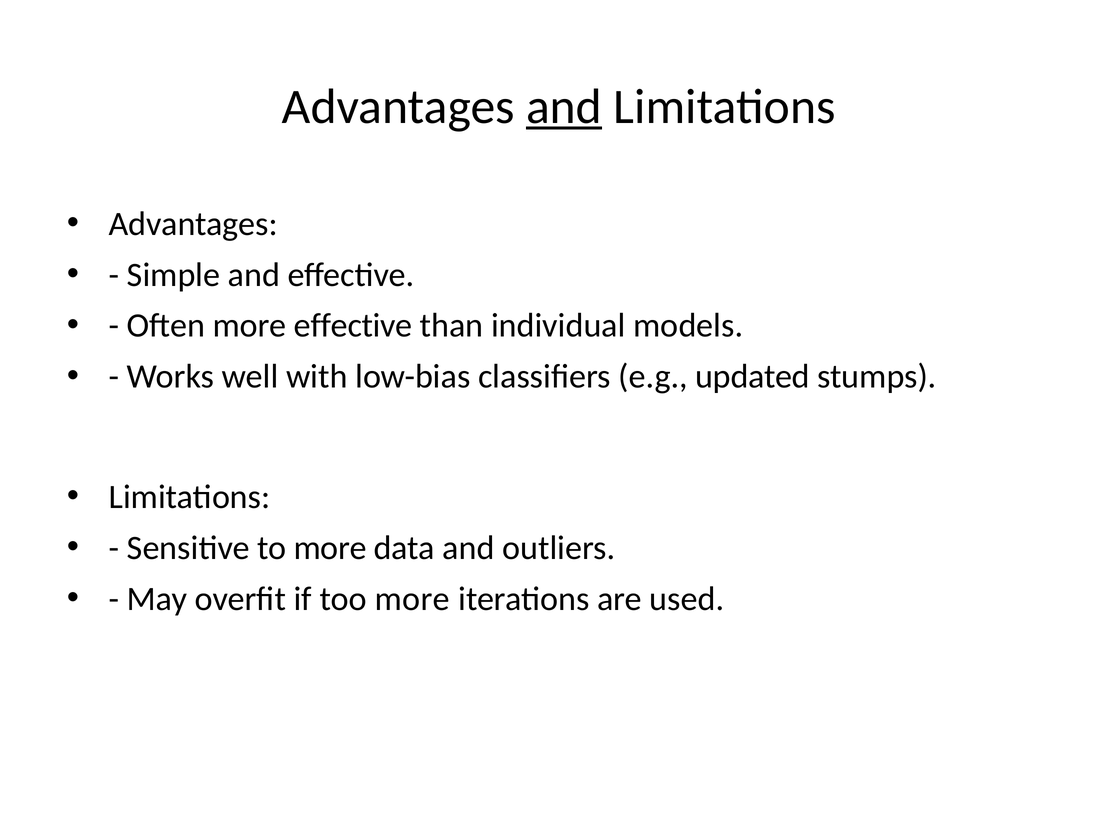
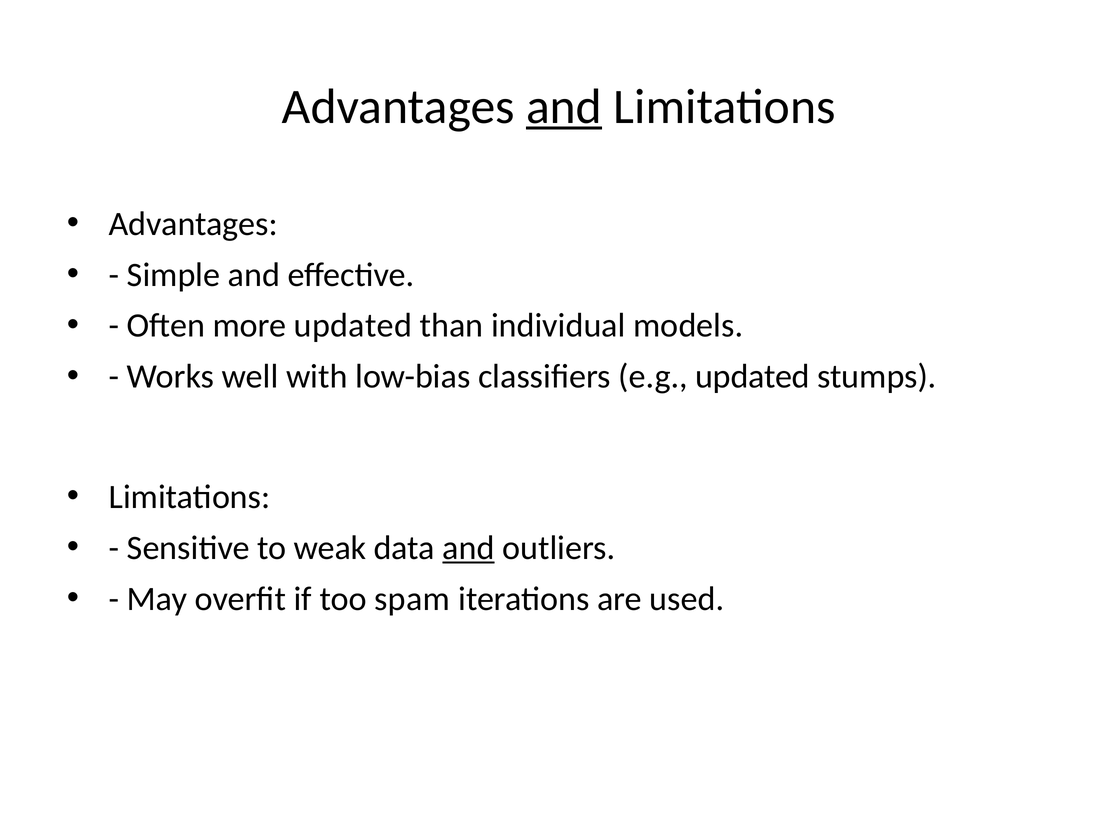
more effective: effective -> updated (353, 326)
to more: more -> weak (330, 548)
and underline: none -> present (469, 548)
too more: more -> spam (412, 599)
